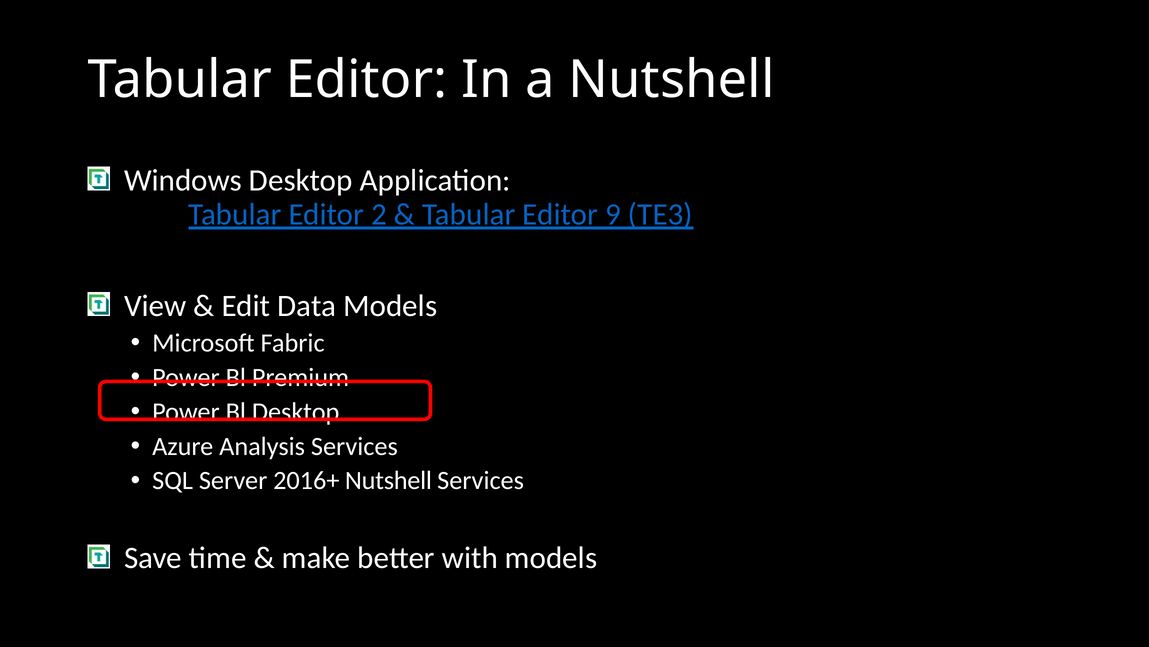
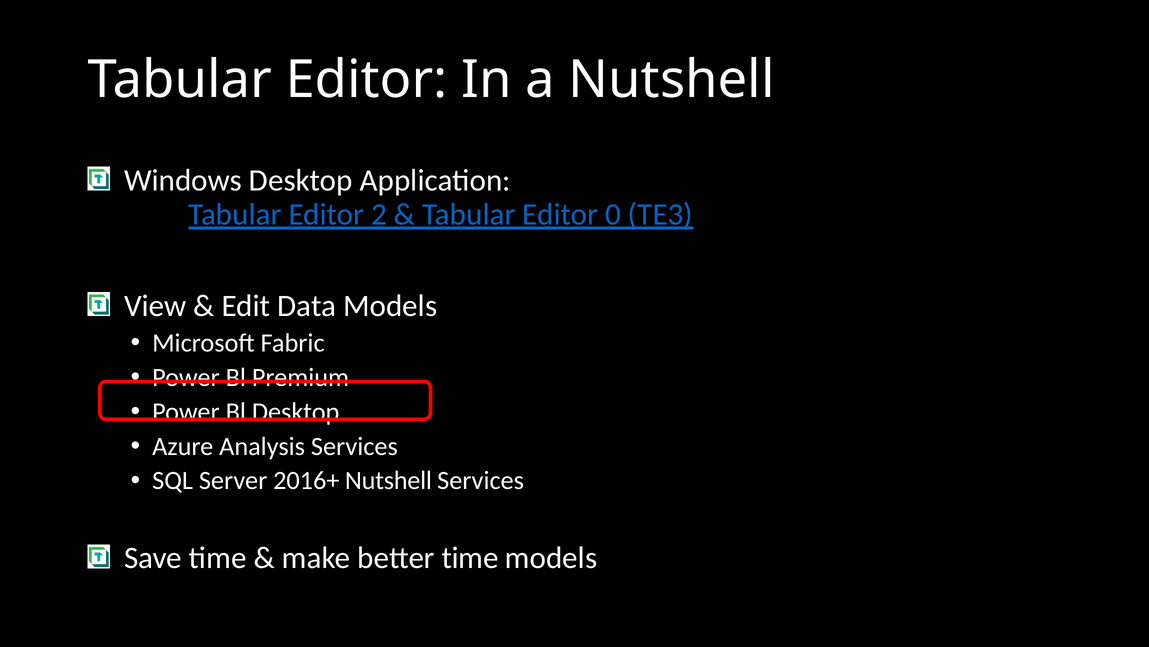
9: 9 -> 0 (613, 214)
better with: with -> time (470, 558)
